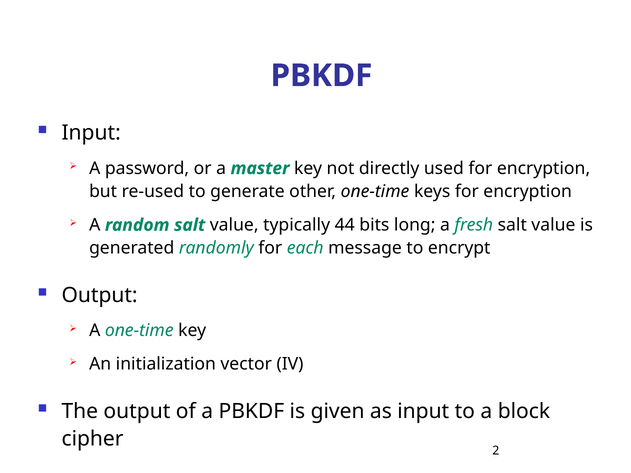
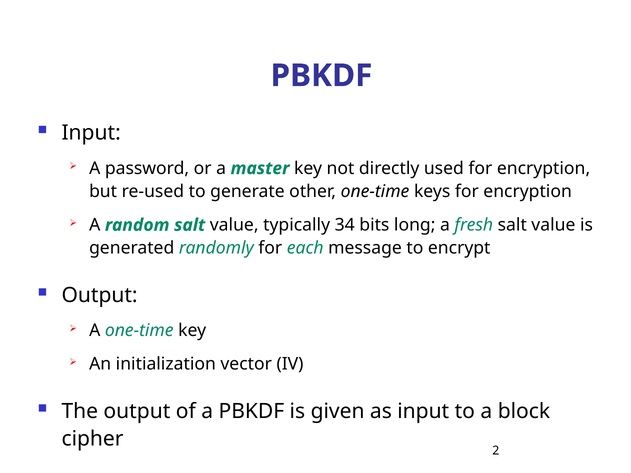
44: 44 -> 34 (345, 225)
